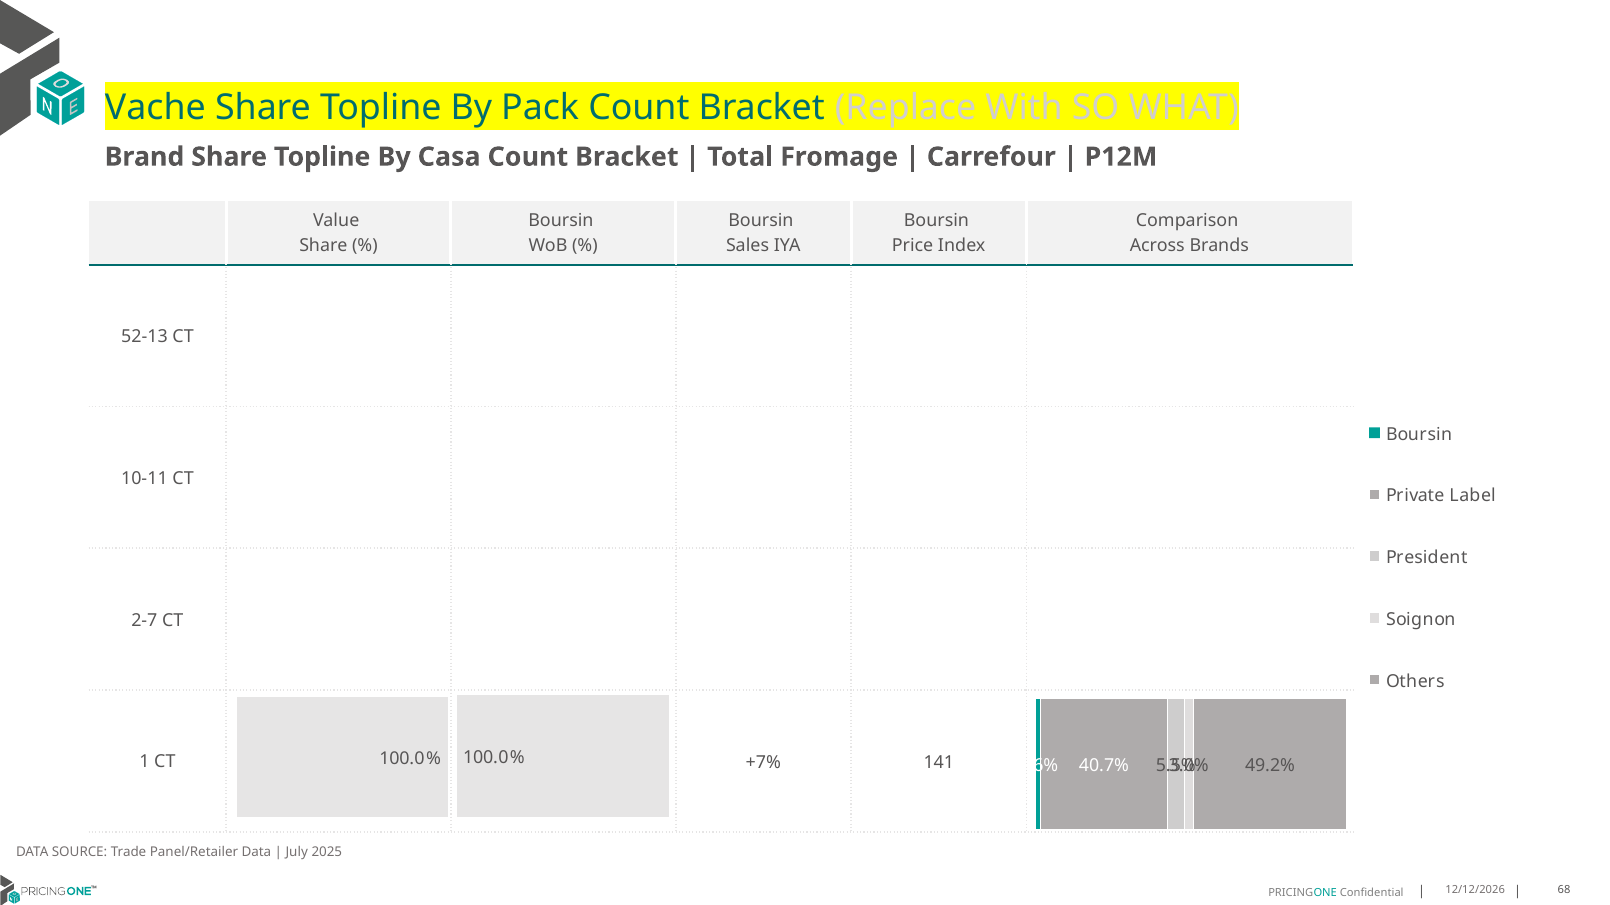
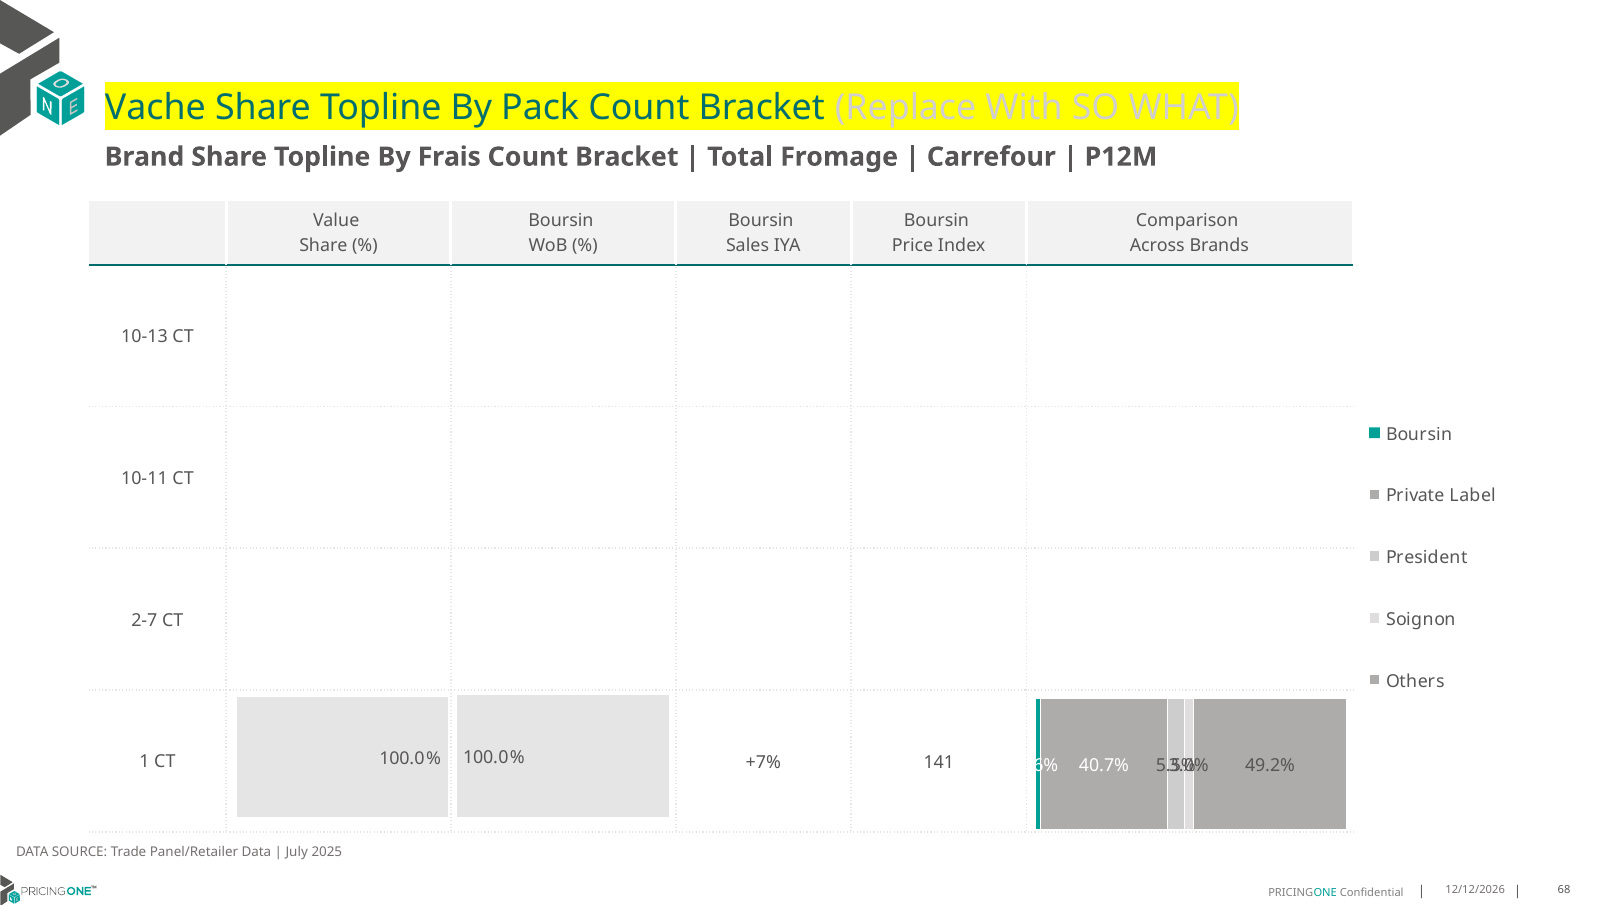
Casa: Casa -> Frais (449, 157)
52-13: 52-13 -> 10-13 (144, 337)
